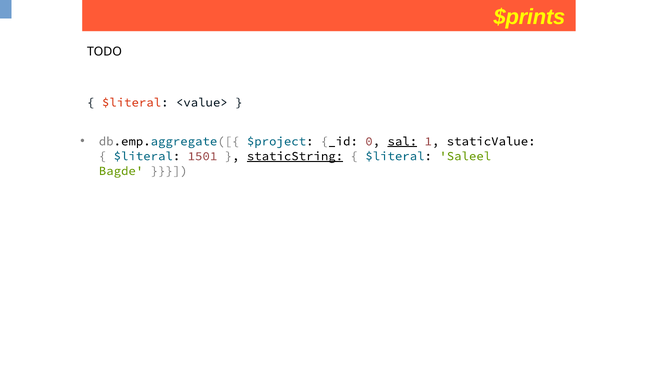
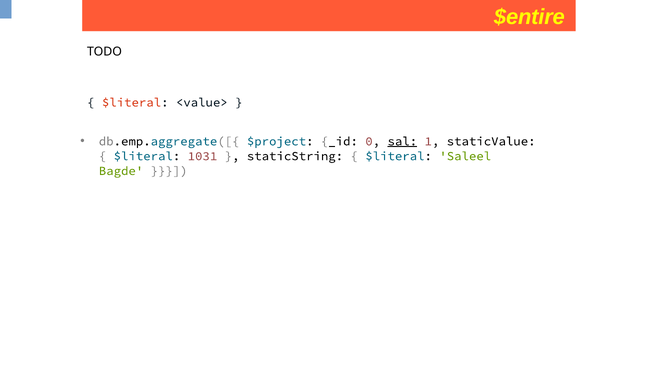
$prints: $prints -> $entire (529, 17)
1501: 1501 -> 1031 (202, 156)
staticString underline: present -> none (295, 156)
